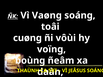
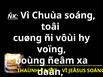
Vaøng: Vaøng -> Chuùa (47, 15)
